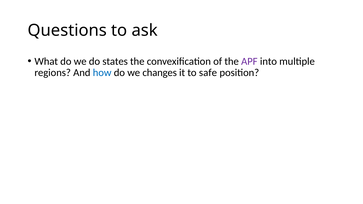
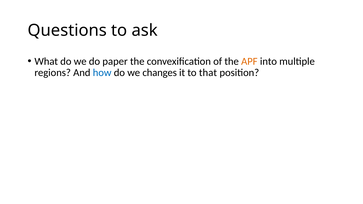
states: states -> paper (115, 61)
APF colour: purple -> orange (249, 61)
safe: safe -> that (208, 73)
